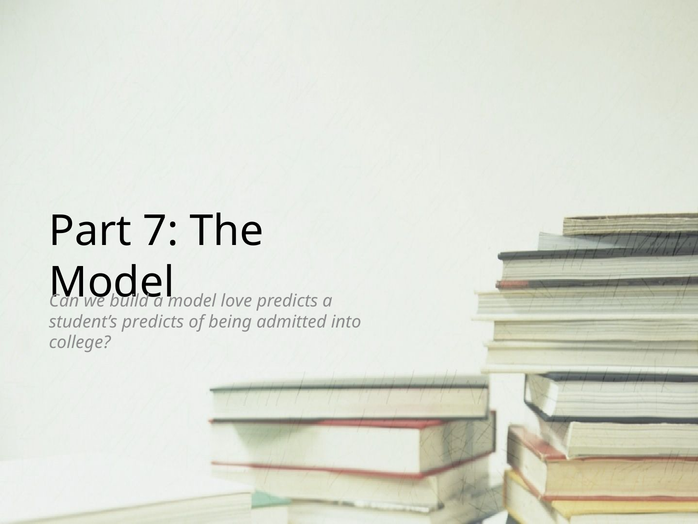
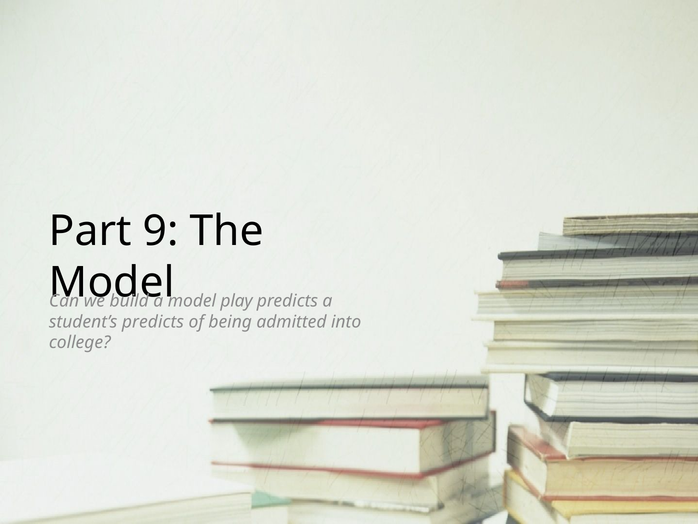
7: 7 -> 9 (161, 231)
love: love -> play (237, 301)
